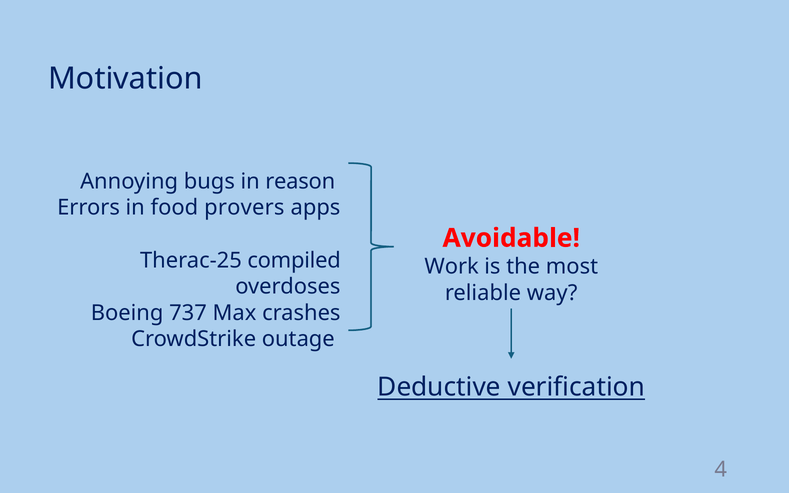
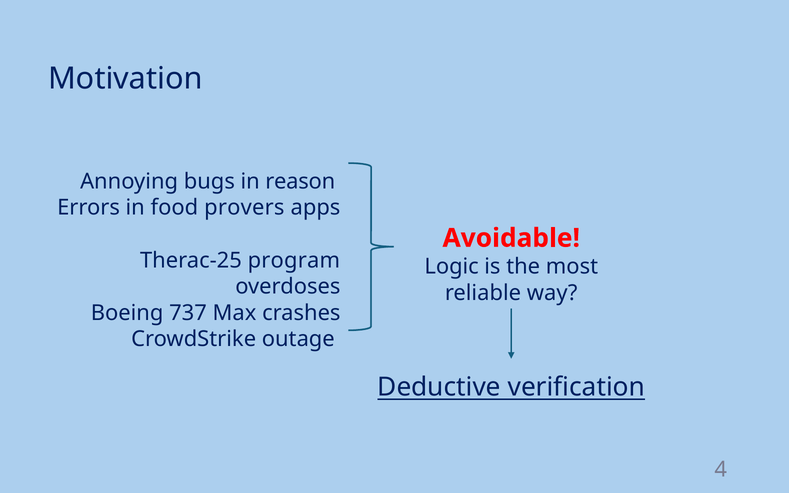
compiled: compiled -> program (294, 260)
Work: Work -> Logic (452, 267)
